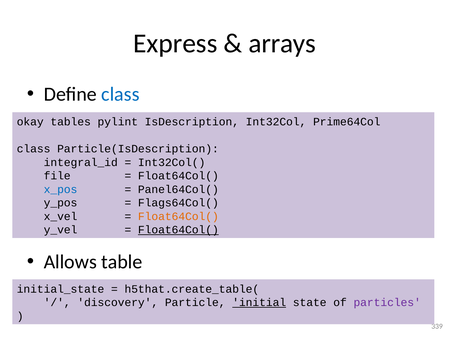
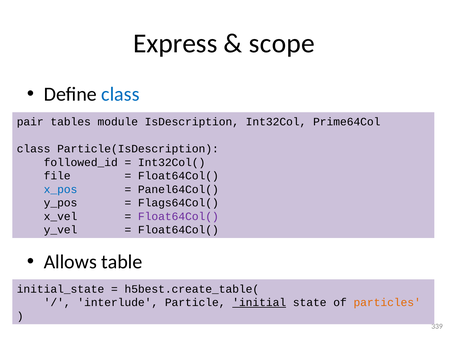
arrays: arrays -> scope (282, 43)
okay: okay -> pair (30, 122)
pylint: pylint -> module (118, 122)
integral_id: integral_id -> followed_id (81, 162)
Float64Col( colour: orange -> purple (178, 216)
Float64Col( underline: present -> none (178, 230)
h5that.create_table(: h5that.create_table( -> h5best.create_table( (192, 289)
discovery: discovery -> interlude (118, 302)
particles colour: purple -> orange (387, 302)
